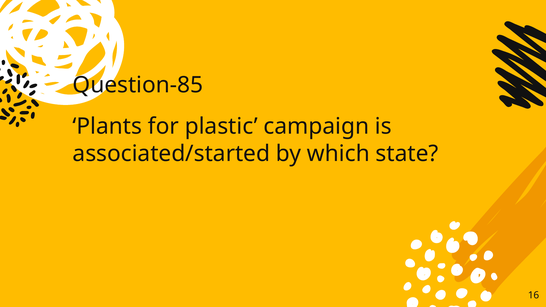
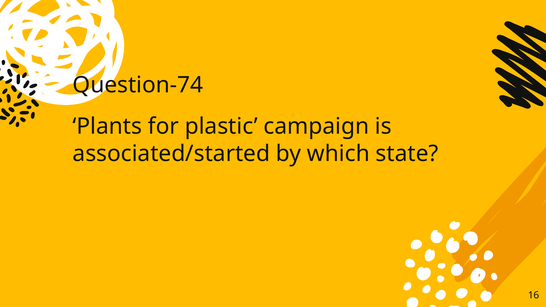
Question-85: Question-85 -> Question-74 (138, 85)
